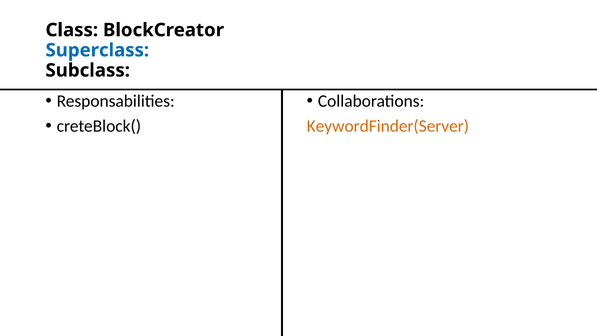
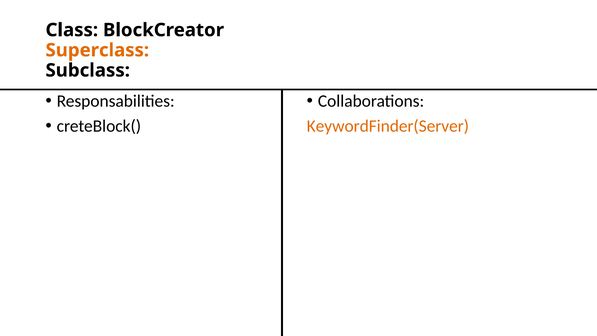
Superclass colour: blue -> orange (97, 50)
